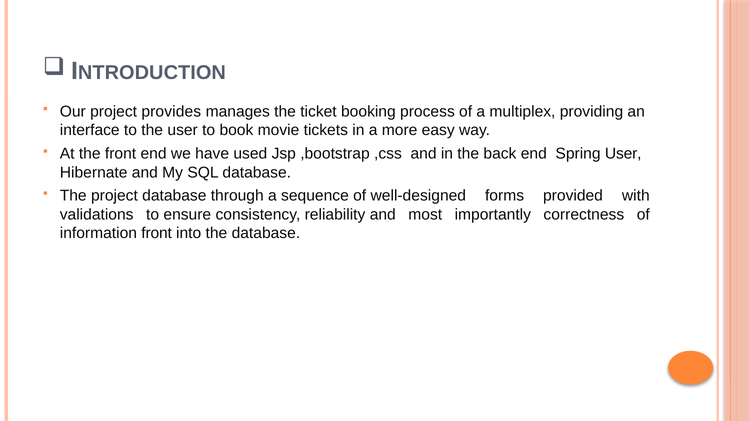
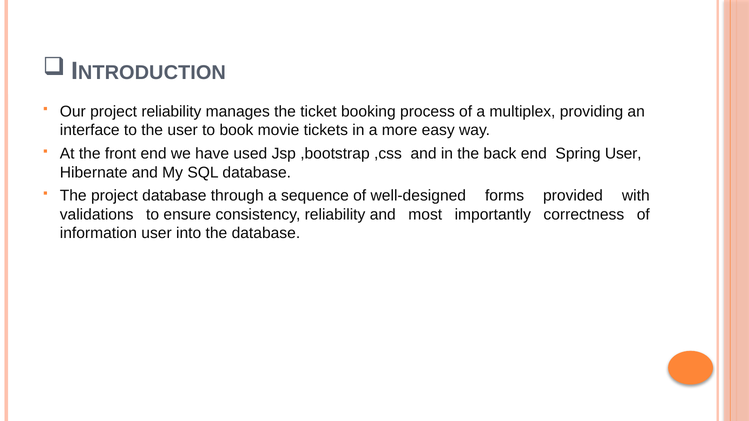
project provides: provides -> reliability (171, 112)
information front: front -> user (157, 233)
